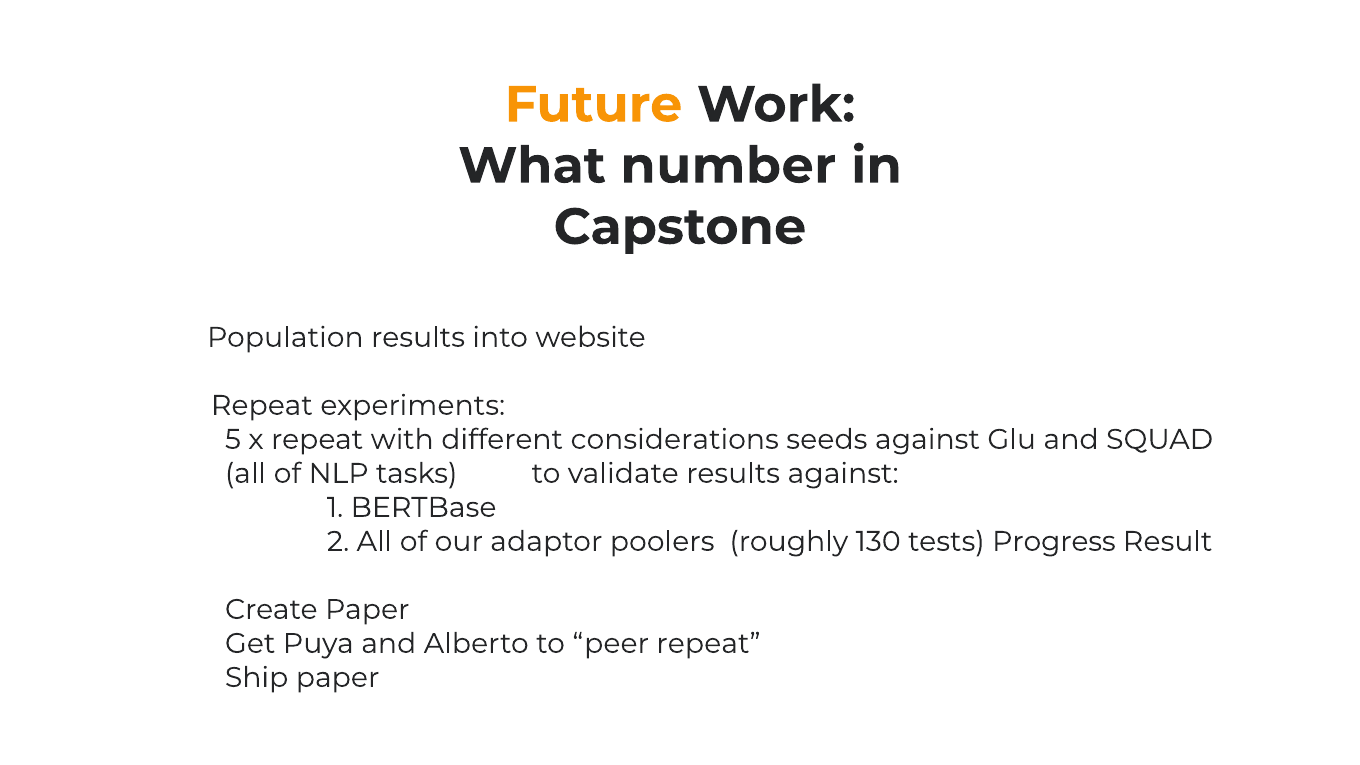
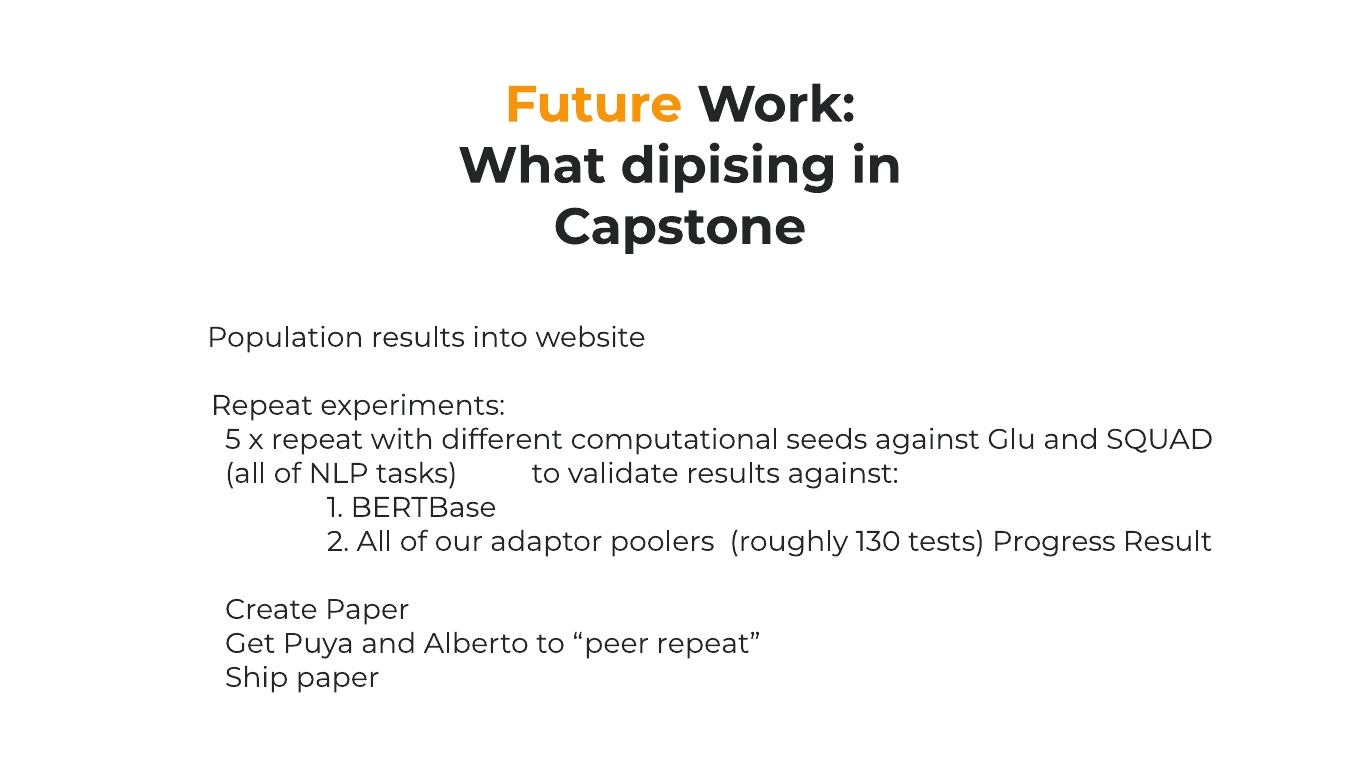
number: number -> dipising (728, 166)
considerations: considerations -> computational (675, 439)
